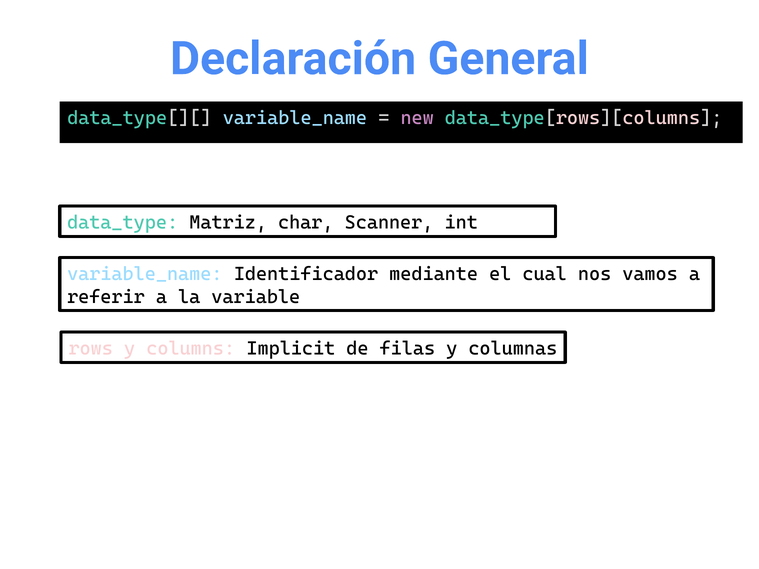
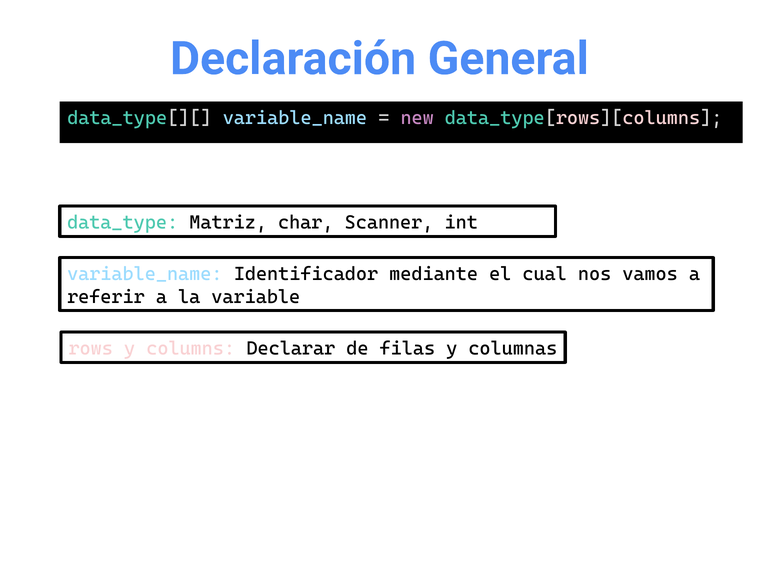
Implicit: Implicit -> Declarar (291, 349)
